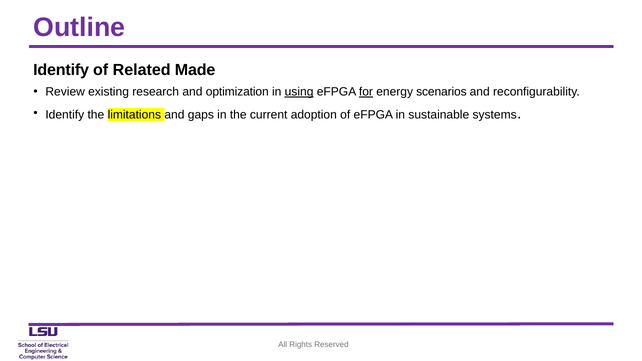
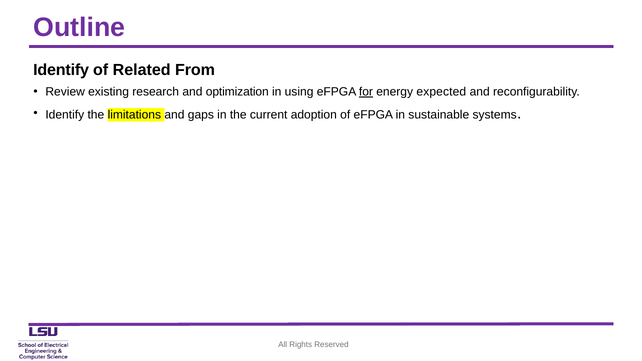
Made: Made -> From (195, 70)
using underline: present -> none (299, 92)
scenarios: scenarios -> expected (441, 92)
